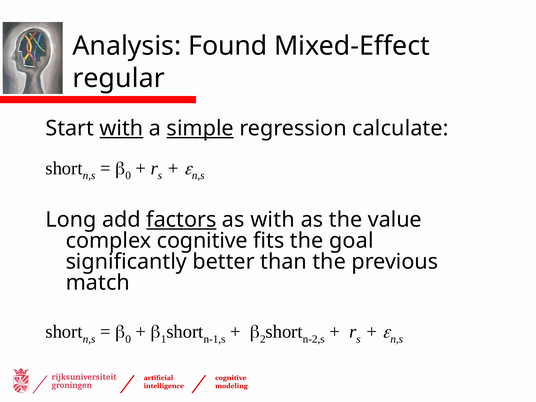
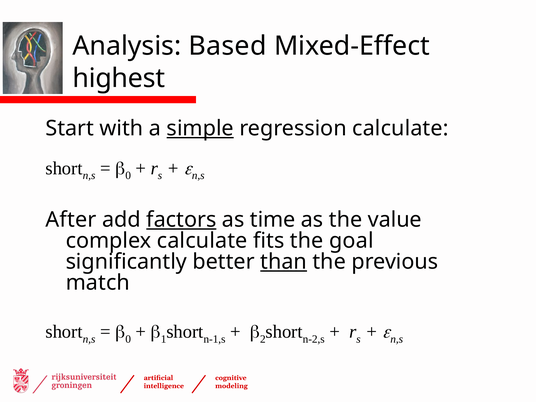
Found: Found -> Based (228, 46)
regular: regular -> highest (119, 78)
with underline: present -> none (121, 128)
Long: Long -> After (71, 220)
as with: with -> time (273, 220)
complex cognitive: cognitive -> calculate (202, 241)
than underline: none -> present (284, 262)
